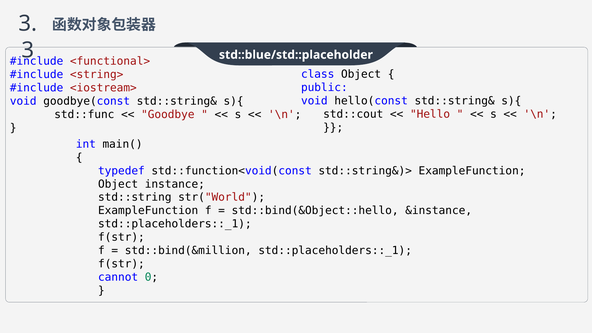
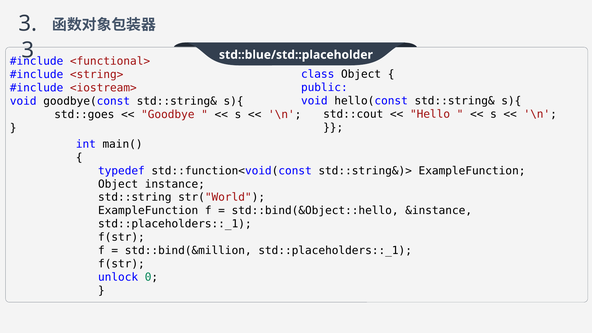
std::func: std::func -> std::goes (84, 114)
cannot: cannot -> unlock (118, 277)
